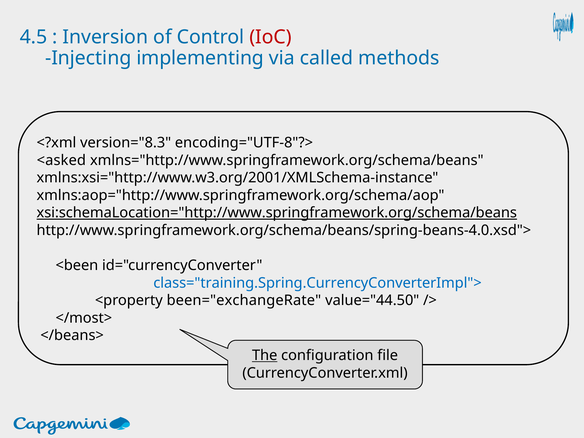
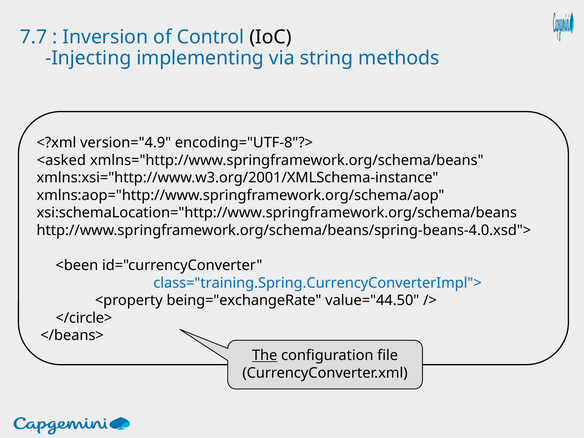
4.5: 4.5 -> 7.7 (34, 37)
IoC colour: red -> black (271, 37)
called: called -> string (326, 58)
version="8.3: version="8.3 -> version="4.9 (126, 143)
xsi:schemaLocation="http://www.springframework.org/schema/beans underline: present -> none (277, 213)
been="exchangeRate: been="exchangeRate -> being="exchangeRate (244, 300)
</most>: </most> -> </circle> (84, 318)
